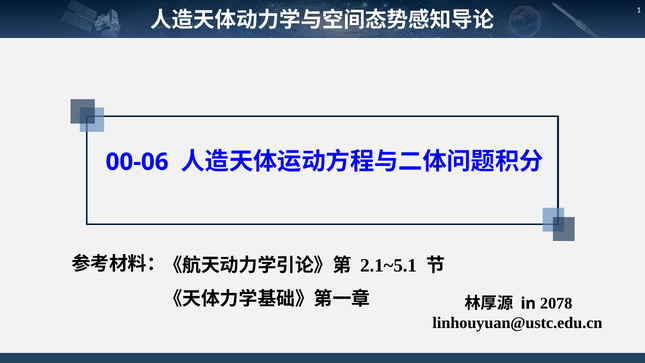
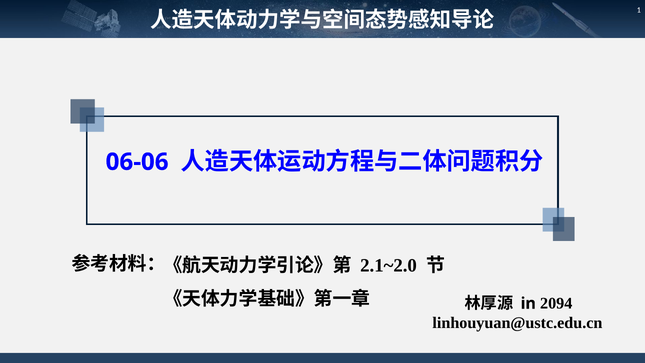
00-06: 00-06 -> 06-06 (137, 162)
2.1~5.1: 2.1~5.1 -> 2.1~2.0 (389, 265)
2078: 2078 -> 2094 (556, 303)
